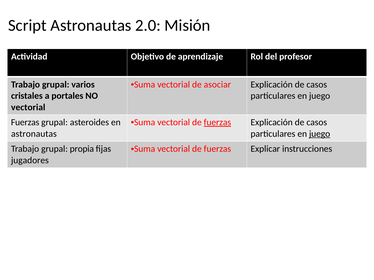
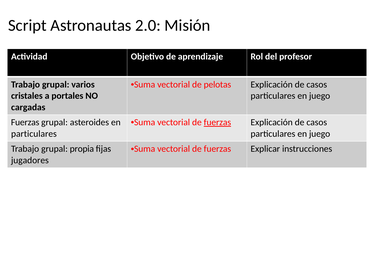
asociar: asociar -> pelotas (217, 85)
vectorial: vectorial -> cargadas (28, 107)
astronautas: astronautas -> particulares (34, 134)
juego underline: present -> none (320, 134)
